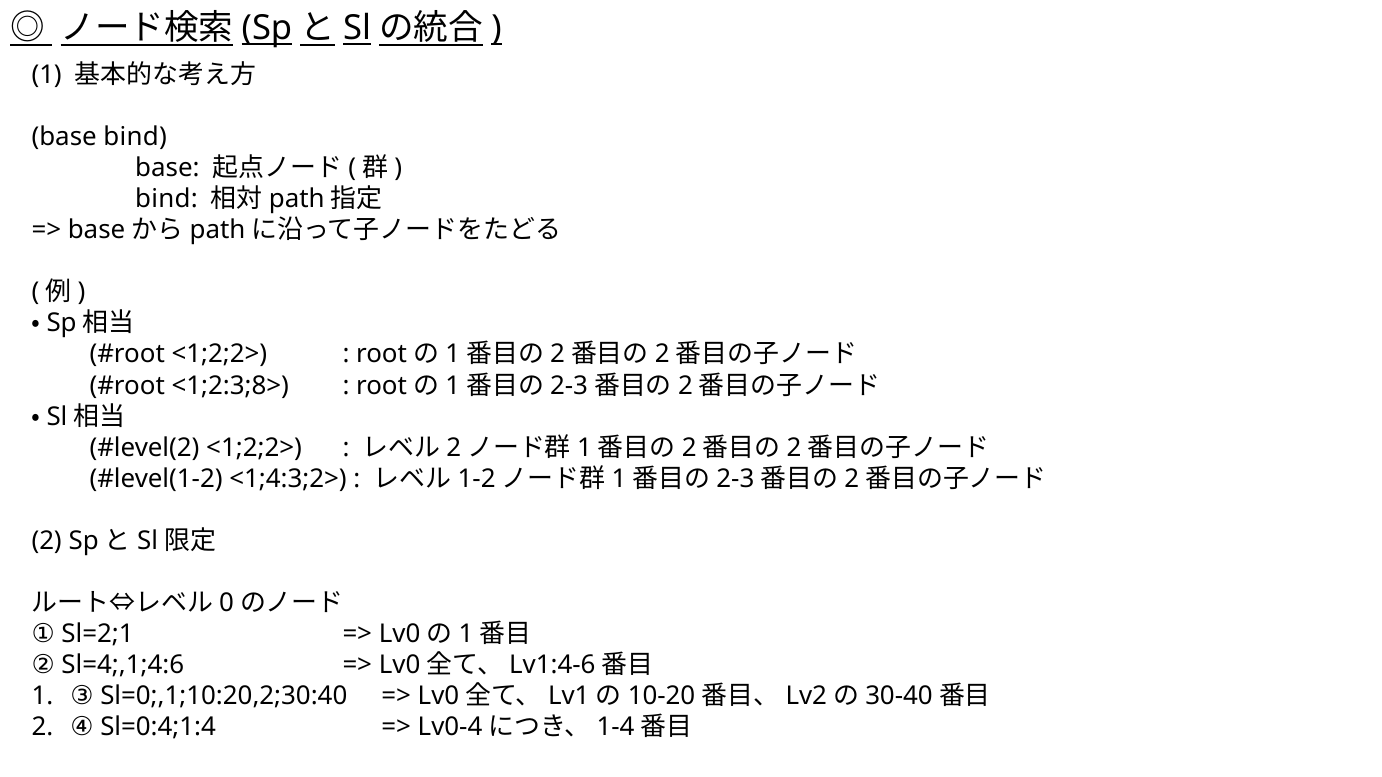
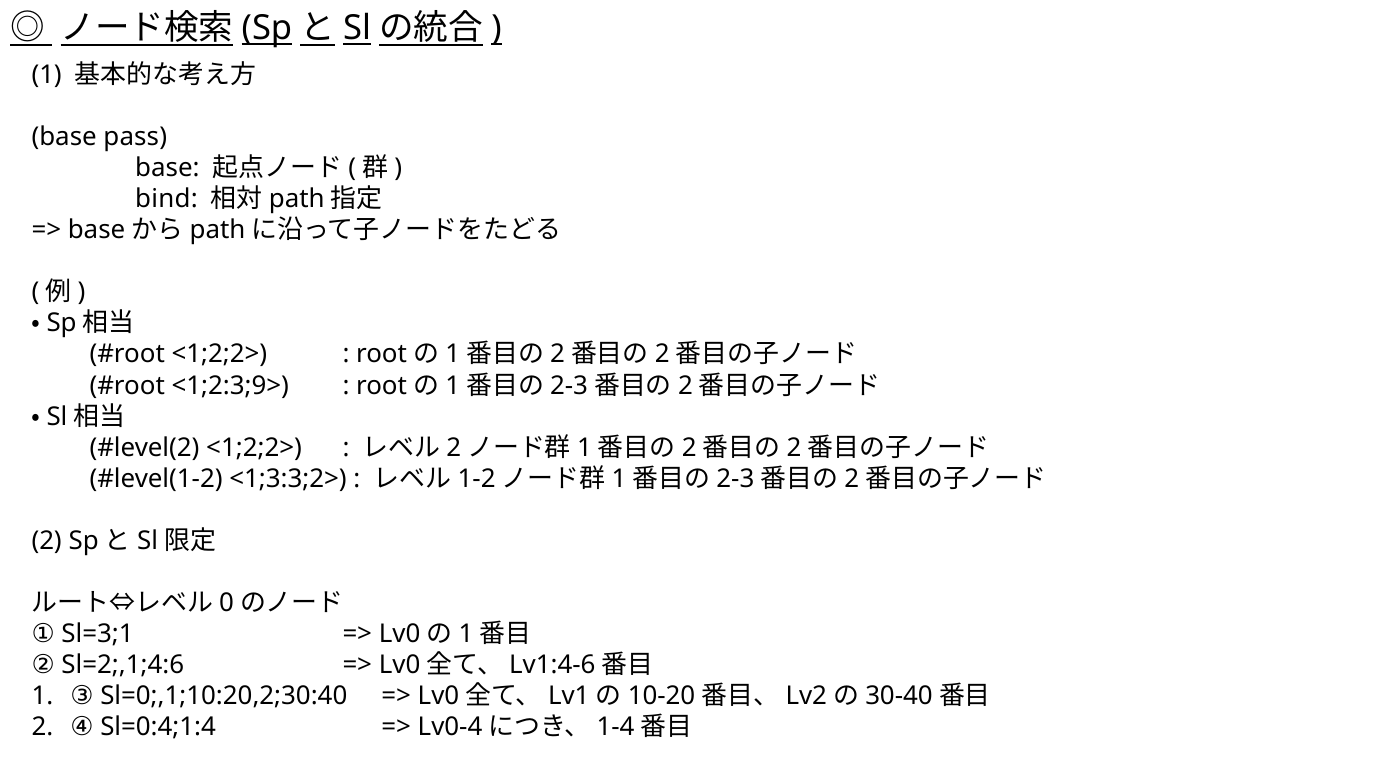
base bind: bind -> pass (135, 137)
<1;2:3;8>: <1;2:3;8> -> <1;2:3;9> (230, 386)
<1;4:3;2>: <1;4:3;2> -> <1;3:3;2> (288, 479)
Sl=2;1: Sl=2;1 -> Sl=3;1 (98, 634)
Sl=4;,1;4:6: Sl=4;,1;4:6 -> Sl=2;,1;4:6 (123, 666)
